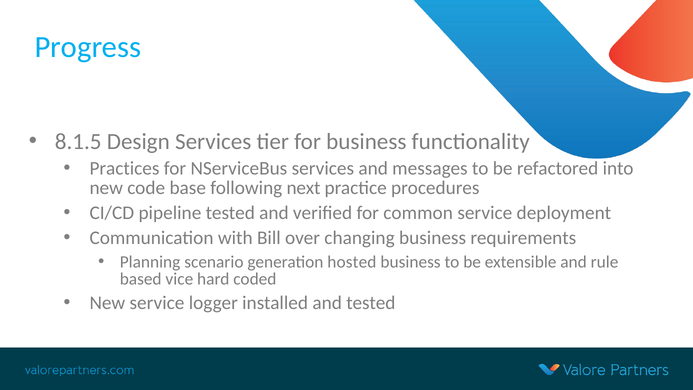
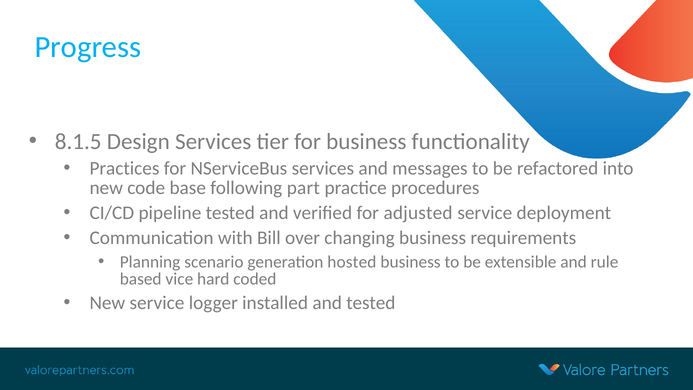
next: next -> part (303, 188)
common: common -> adjusted (418, 213)
